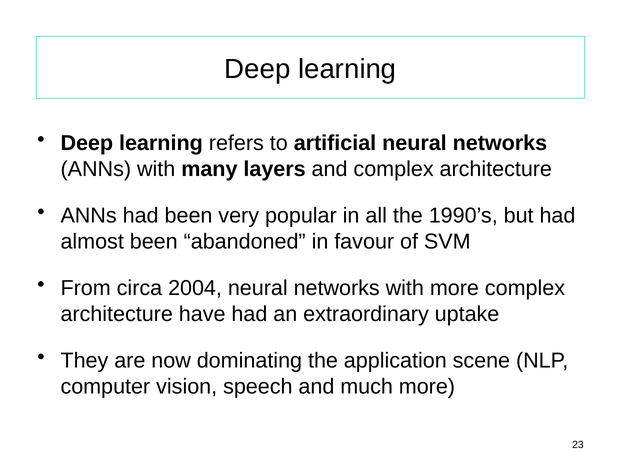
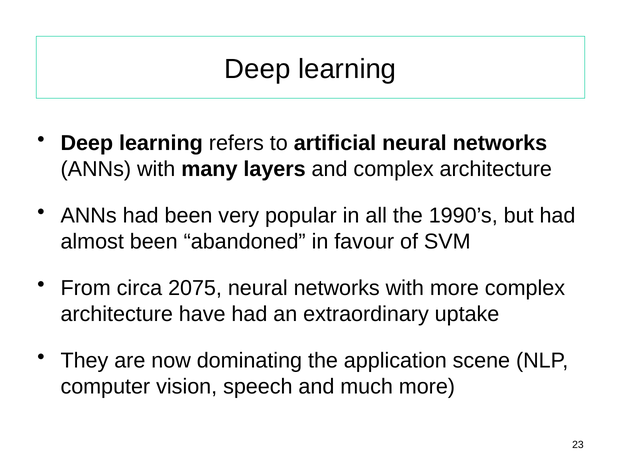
2004: 2004 -> 2075 (195, 288)
